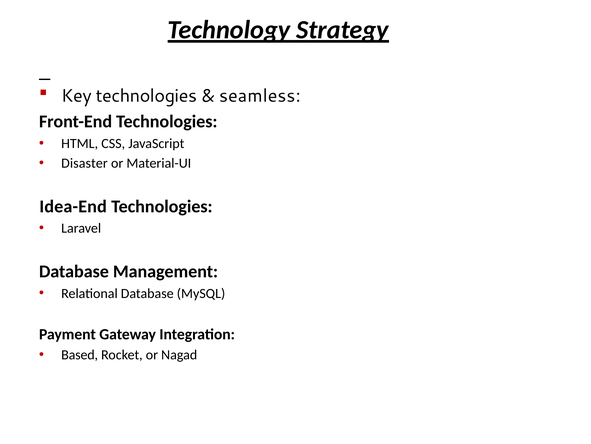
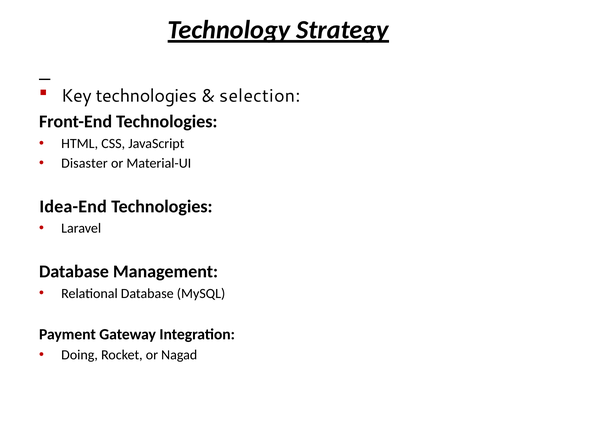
seamless: seamless -> selection (260, 96)
Based: Based -> Doing (80, 354)
